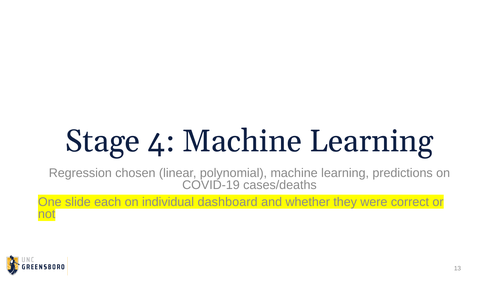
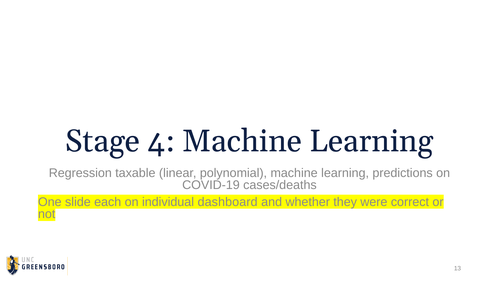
chosen: chosen -> taxable (135, 173)
